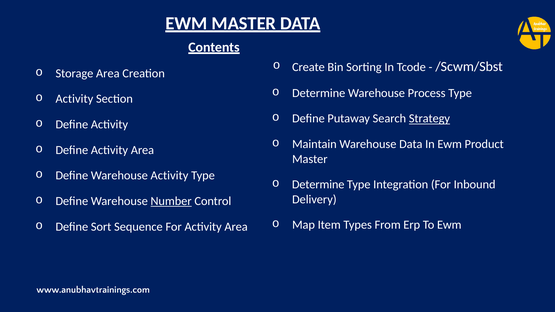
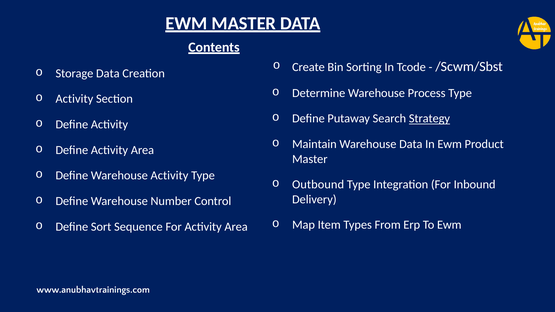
Storage Area: Area -> Data (108, 73)
Determine: Determine -> Outbound (318, 185)
Number underline: present -> none (171, 201)
